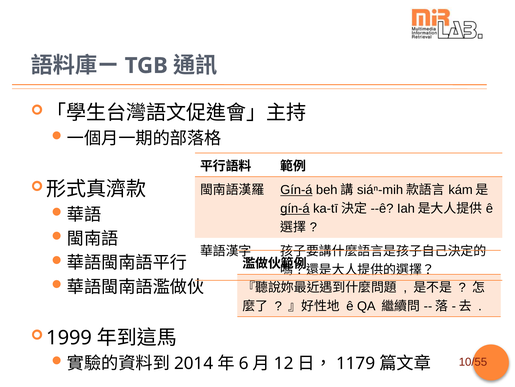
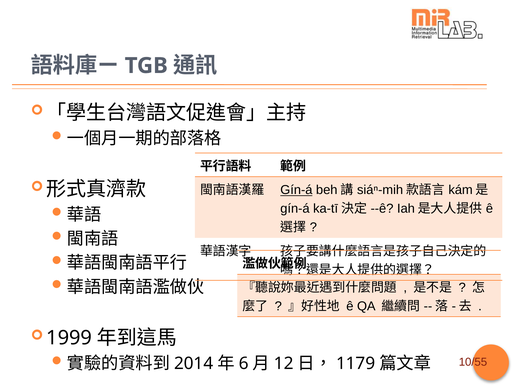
gín-á underline: present -> none (295, 208)
